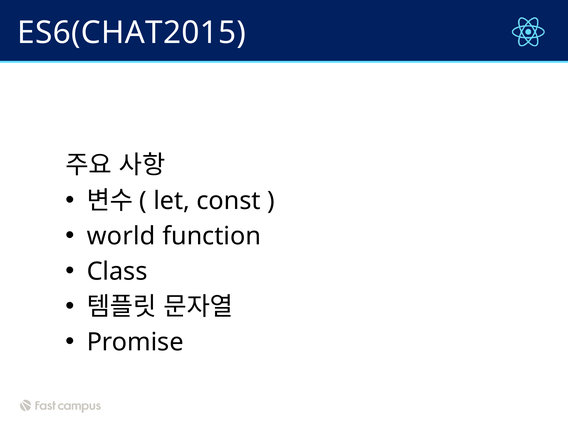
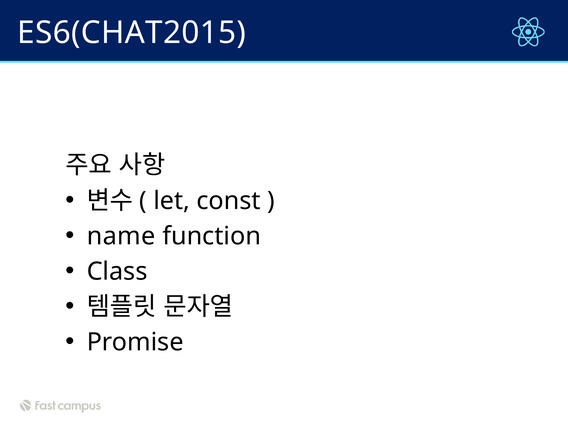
world: world -> name (121, 236)
